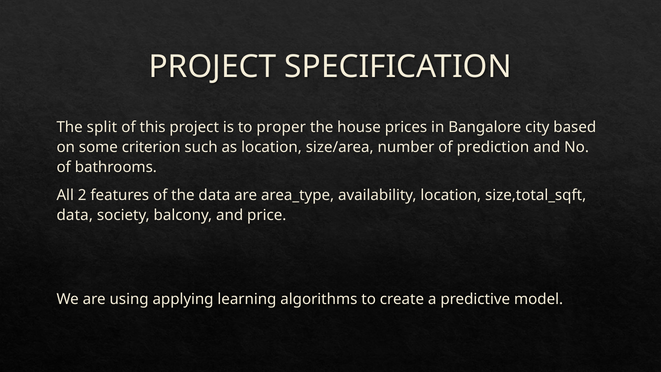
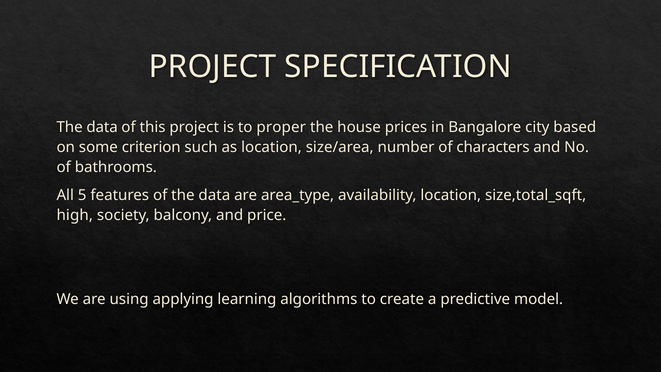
split: split -> data (102, 127)
prediction: prediction -> characters (493, 147)
2: 2 -> 5 (82, 195)
data: data -> high (75, 215)
